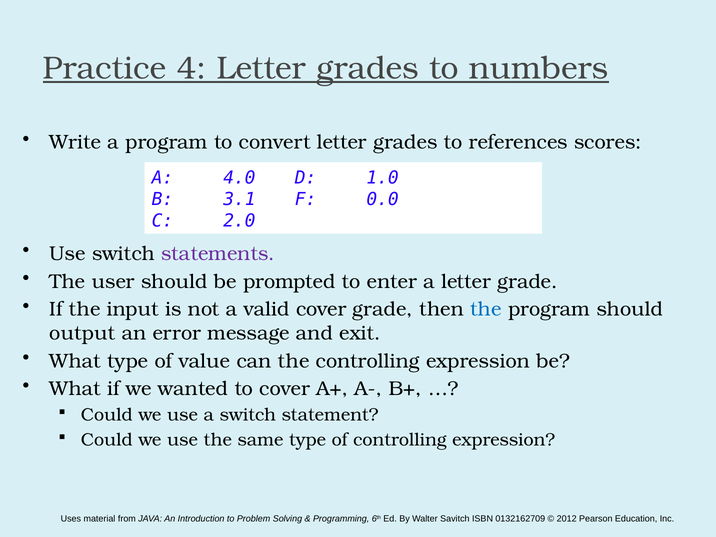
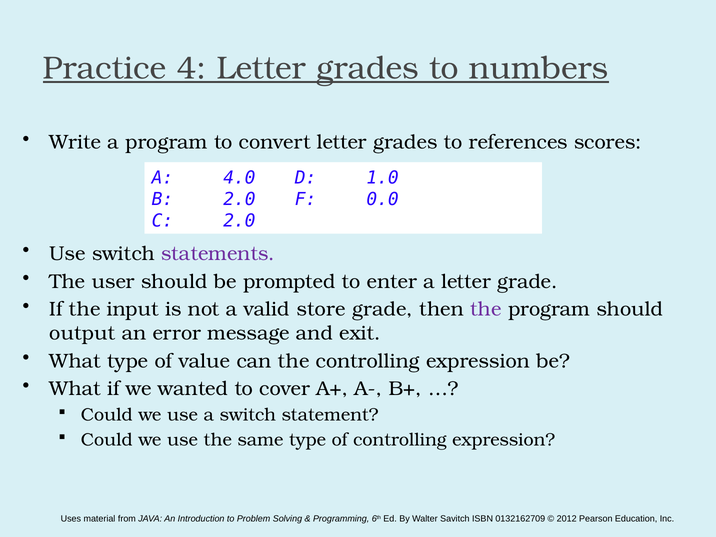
B 3.1: 3.1 -> 2.0 (239, 199)
valid cover: cover -> store (321, 309)
the colour: blue -> purple (486, 309)
